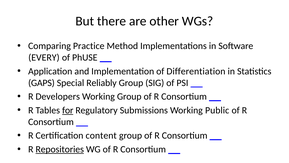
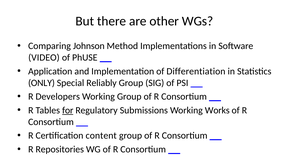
Practice: Practice -> Johnson (89, 46)
EVERY: EVERY -> VIDEO (44, 57)
GAPS: GAPS -> ONLY (41, 83)
Public: Public -> Works (217, 110)
Repositories underline: present -> none (60, 149)
